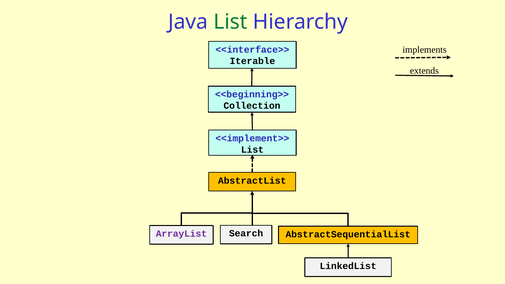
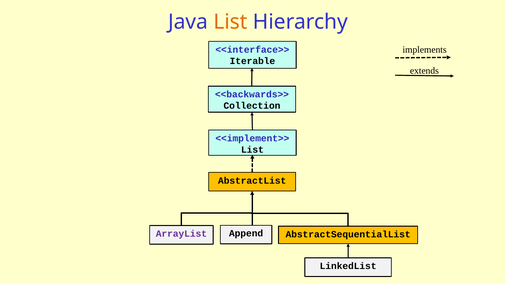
List colour: green -> orange (231, 22)
<<beginning>>: <<beginning>> -> <<backwards>> (252, 94)
Search: Search -> Append (246, 234)
